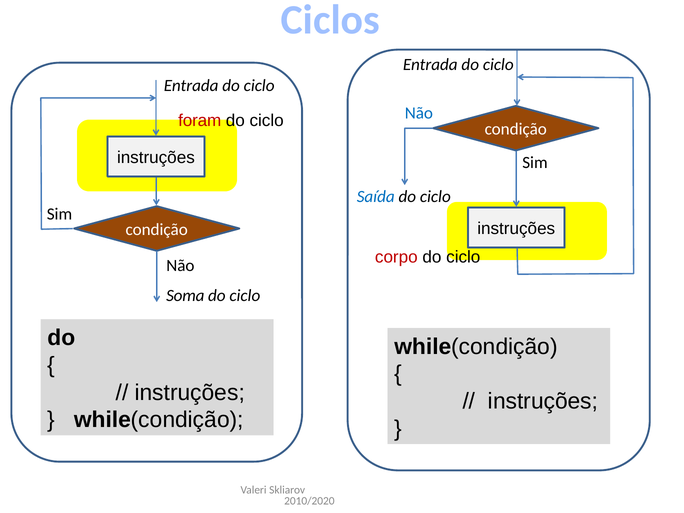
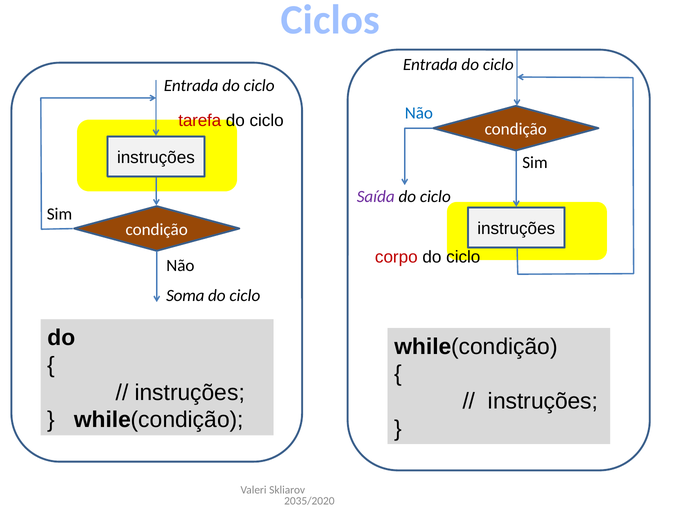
foram: foram -> tarefa (200, 120)
Saída colour: blue -> purple (376, 196)
2010/2020: 2010/2020 -> 2035/2020 (309, 501)
